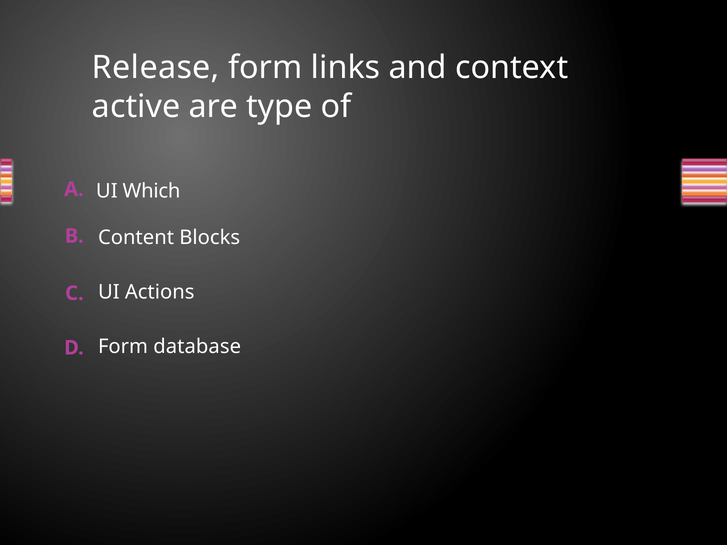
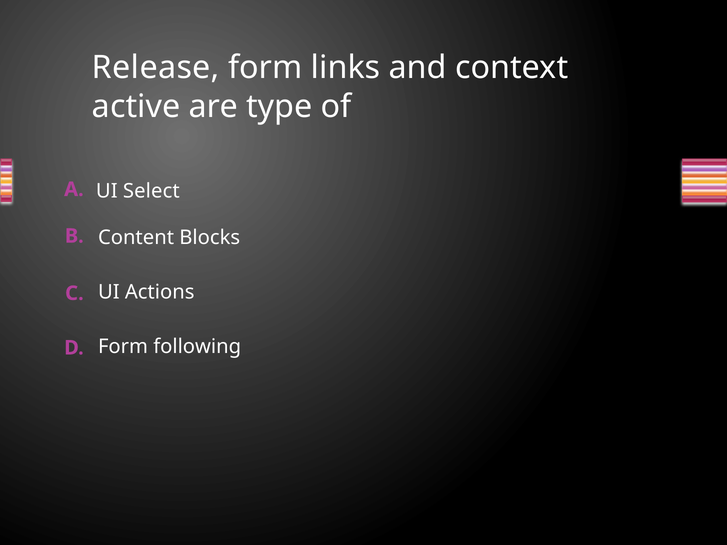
Which: Which -> Select (151, 191)
database: database -> following (197, 347)
